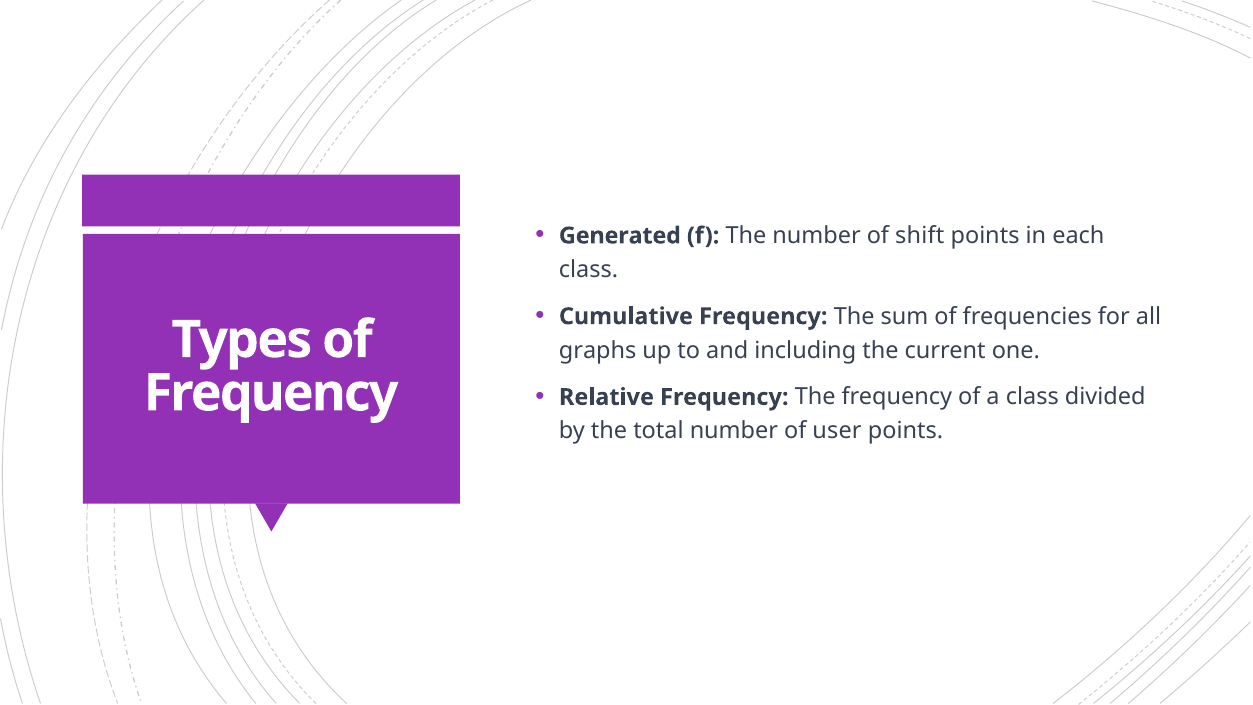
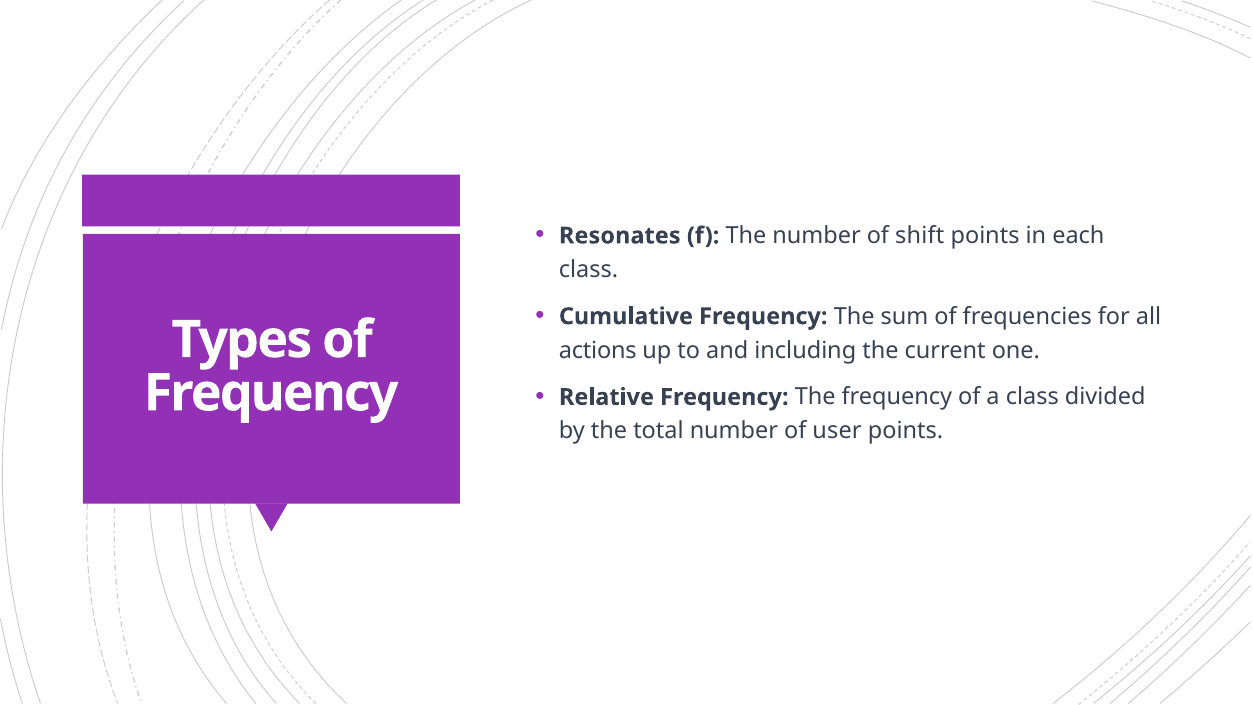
Generated: Generated -> Resonates (620, 236)
graphs: graphs -> actions (598, 350)
